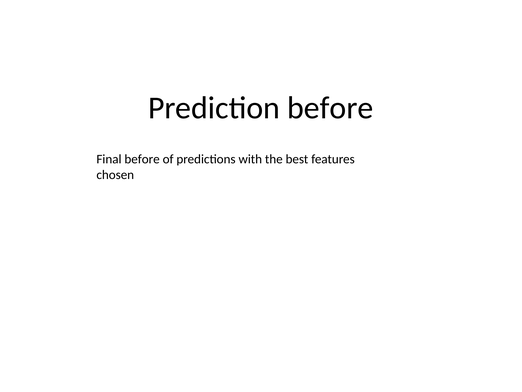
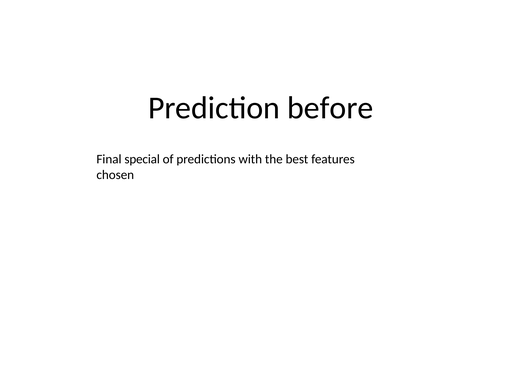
Final before: before -> special (142, 159)
